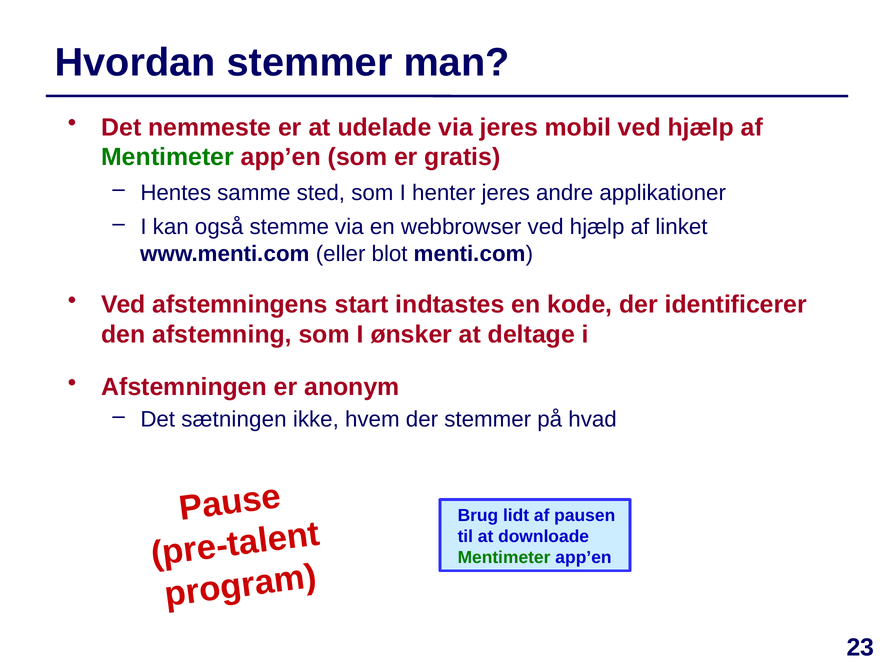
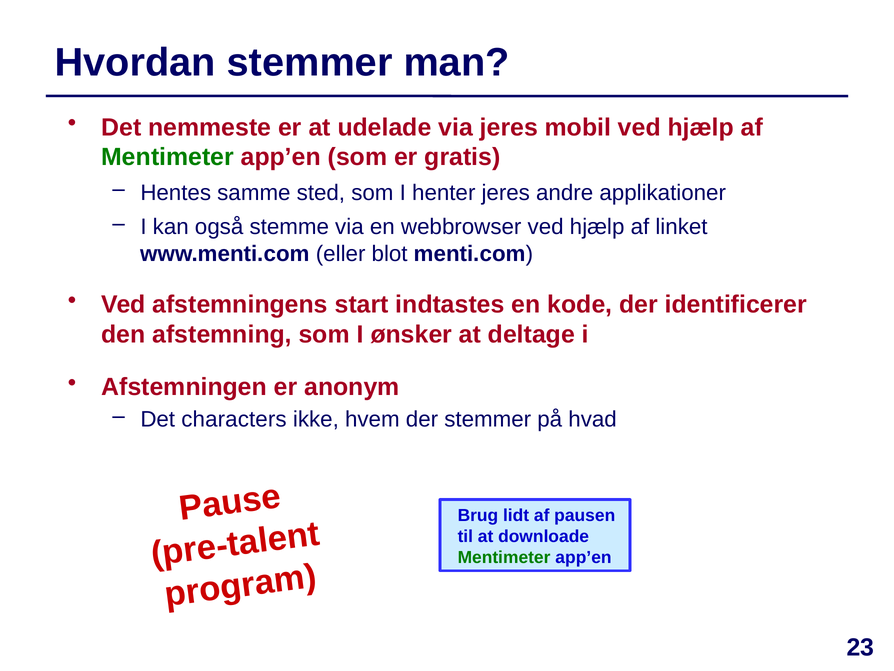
sætningen: sætningen -> characters (234, 419)
